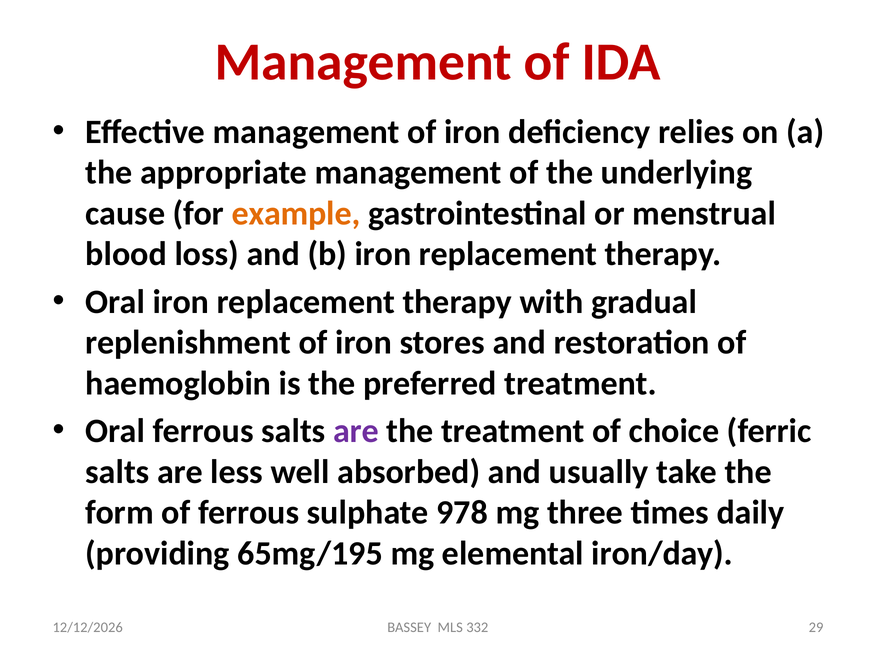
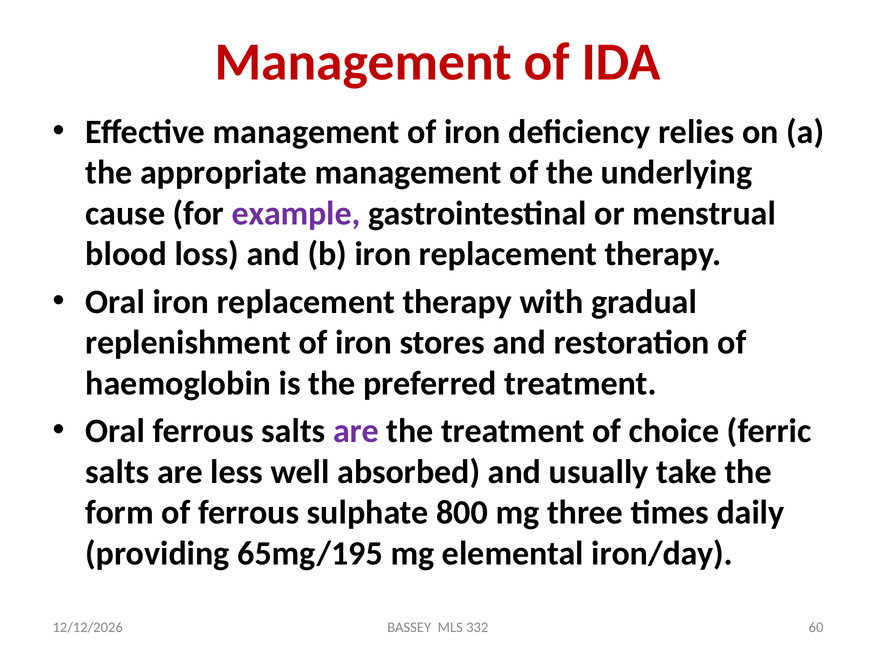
example colour: orange -> purple (296, 213)
978: 978 -> 800 (462, 513)
29: 29 -> 60 (816, 627)
